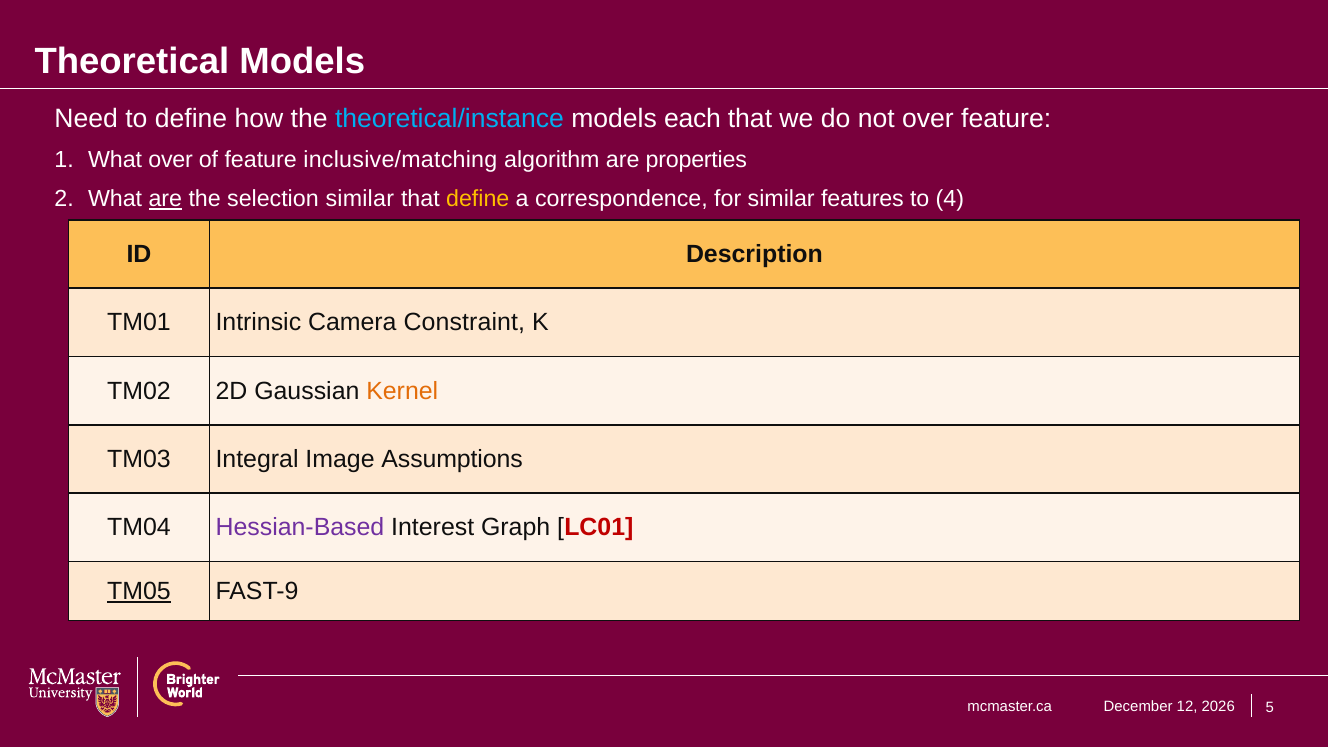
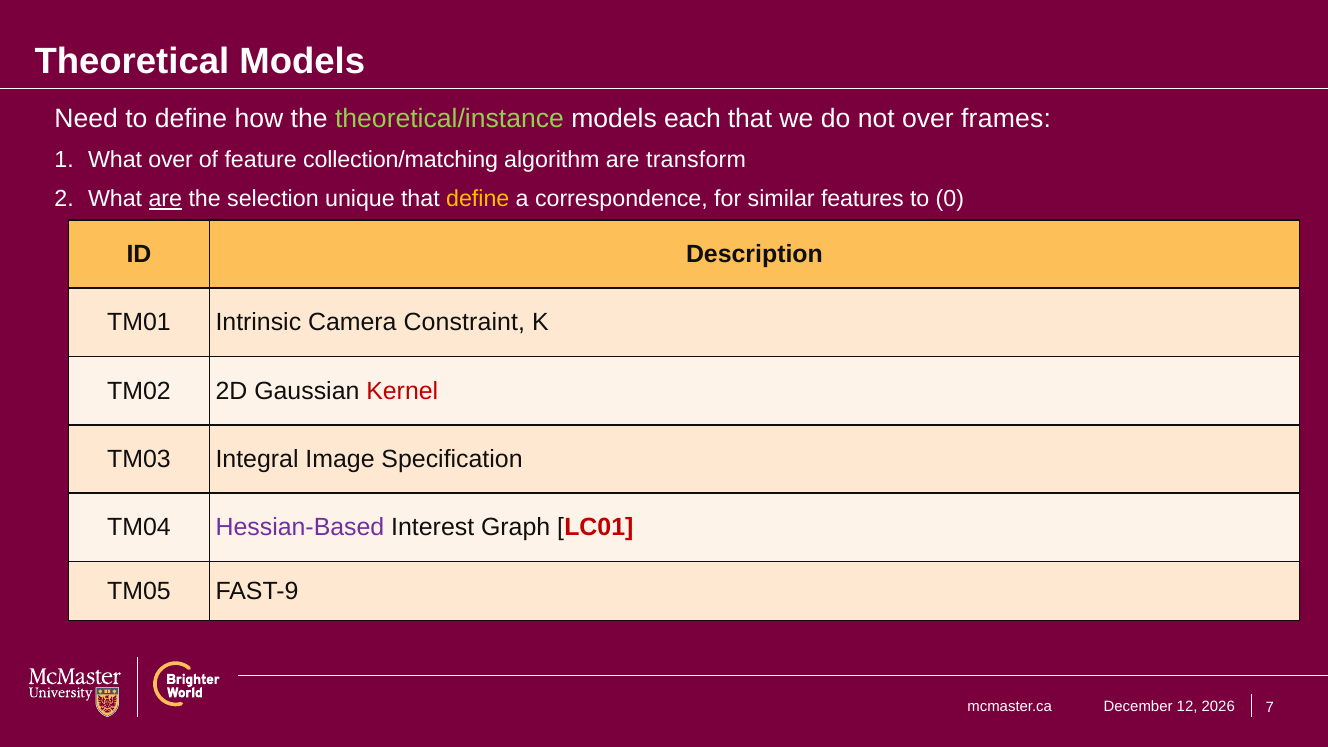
theoretical/instance colour: light blue -> light green (449, 119)
over feature: feature -> frames (1006, 119)
inclusive/matching: inclusive/matching -> collection/matching (401, 160)
properties: properties -> transform (696, 160)
selection similar: similar -> unique (360, 199)
4: 4 -> 0 (950, 199)
Kernel colour: orange -> red (402, 391)
Assumptions: Assumptions -> Specification (452, 459)
TM05 underline: present -> none (139, 591)
5: 5 -> 7 (1270, 707)
